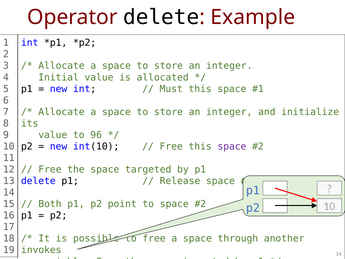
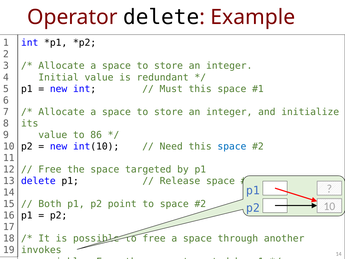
allocated: allocated -> redundant (163, 77)
96: 96 -> 86 (96, 135)
Free: Free -> Need (171, 146)
space colour: purple -> blue (232, 146)
